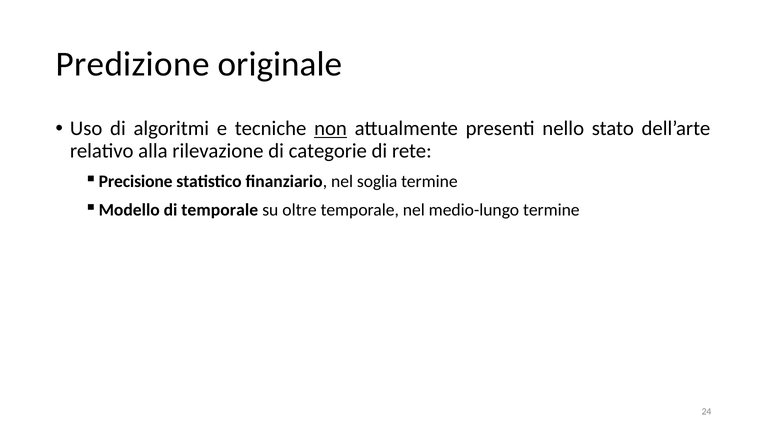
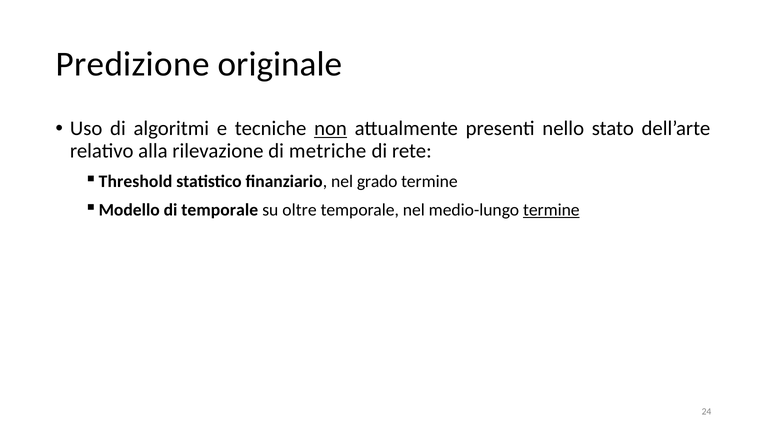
categorie: categorie -> metriche (328, 151)
Precisione: Precisione -> Threshold (136, 181)
soglia: soglia -> grado (377, 181)
termine underline: none -> present (551, 210)
